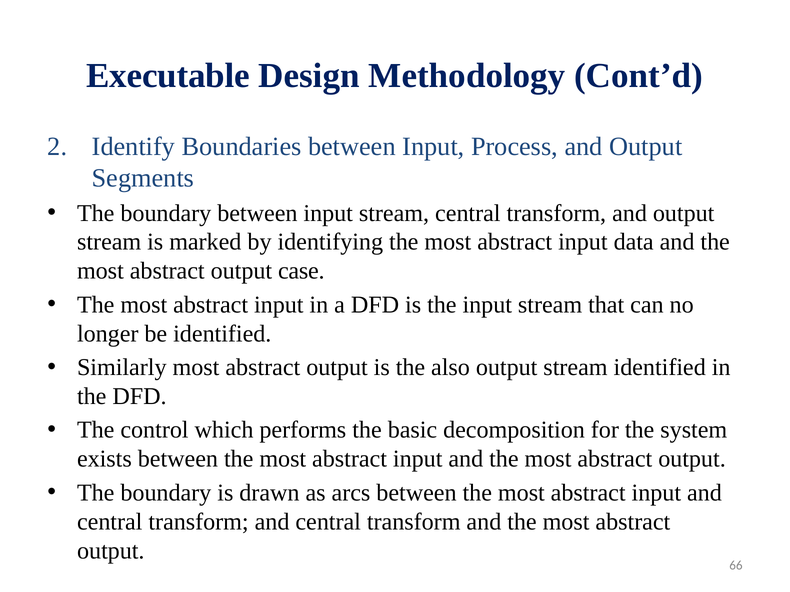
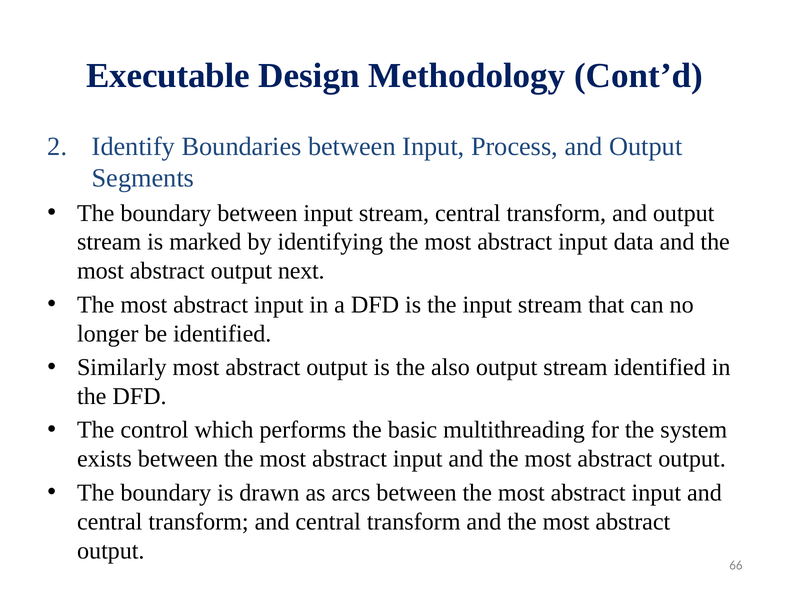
case: case -> next (301, 271)
decomposition: decomposition -> multithreading (514, 430)
